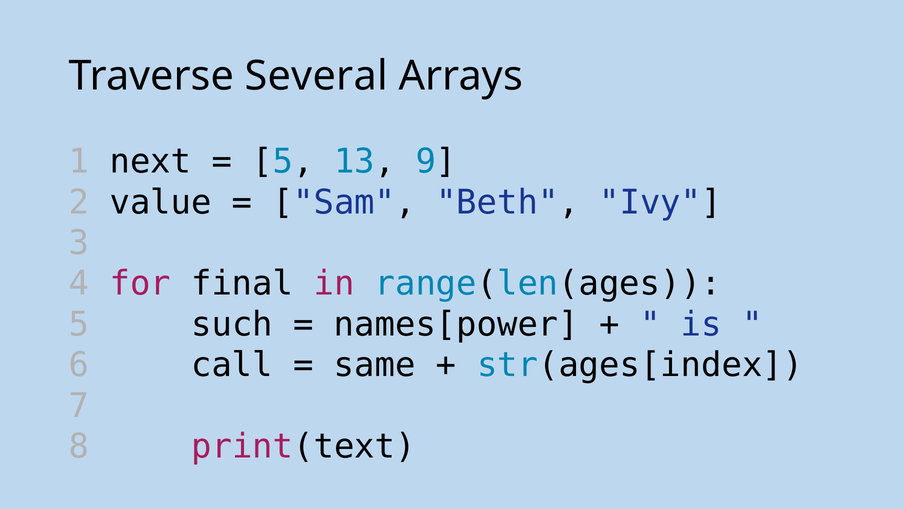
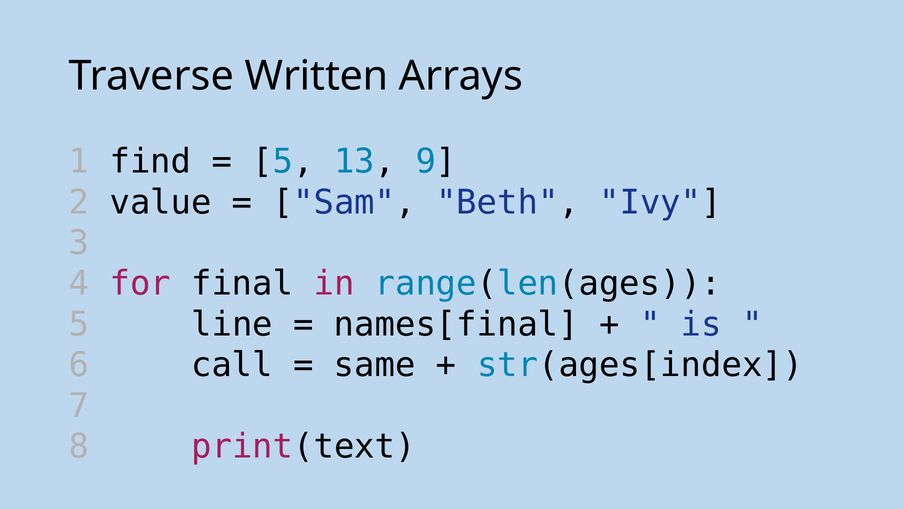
Several: Several -> Written (317, 76)
next: next -> find (150, 161)
such: such -> line (232, 324)
names[power: names[power -> names[final (456, 324)
